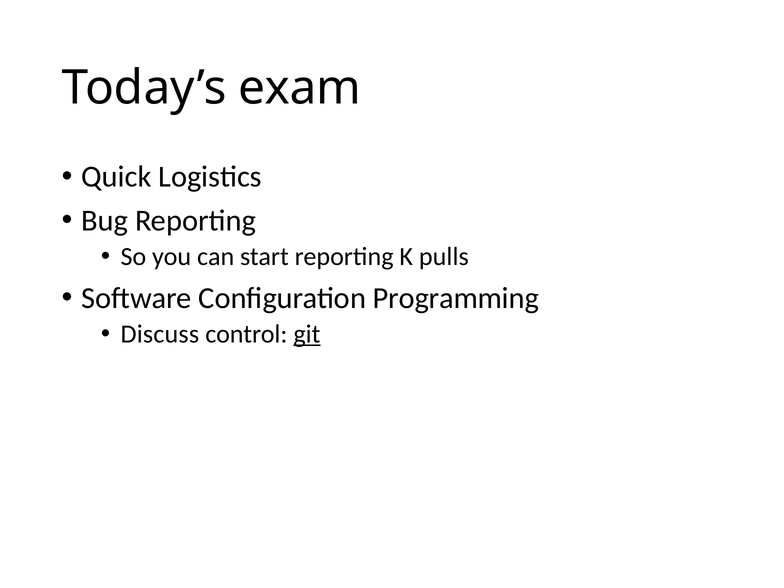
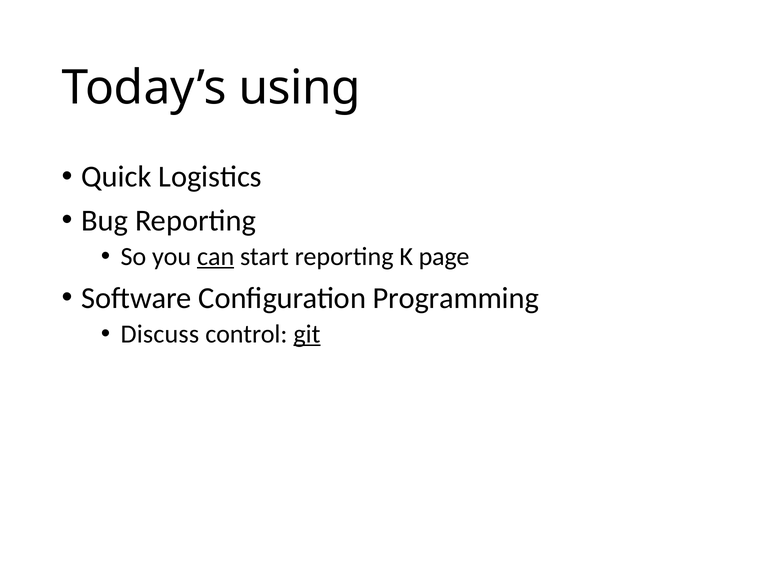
exam: exam -> using (300, 88)
can underline: none -> present (216, 257)
pulls: pulls -> page (444, 257)
